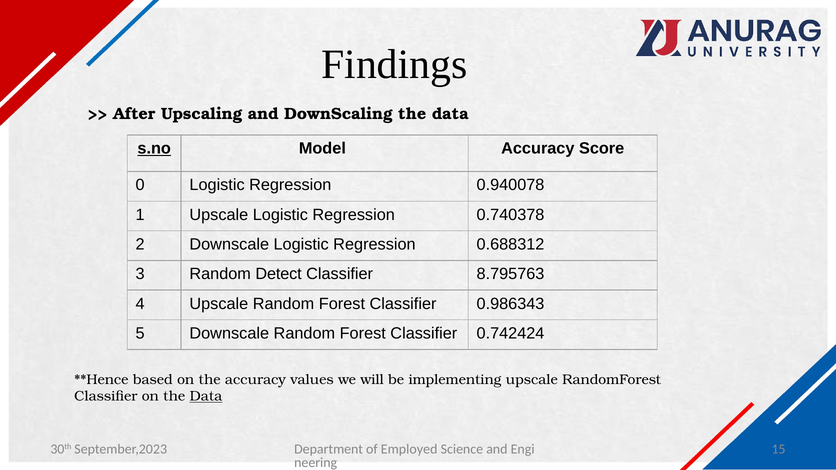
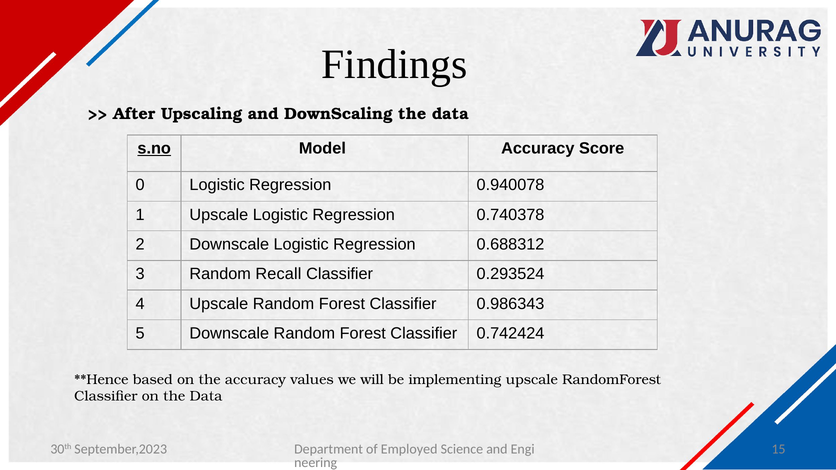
Detect: Detect -> Recall (278, 274)
8.795763: 8.795763 -> 0.293524 (510, 274)
Data underline: present -> none (206, 397)
